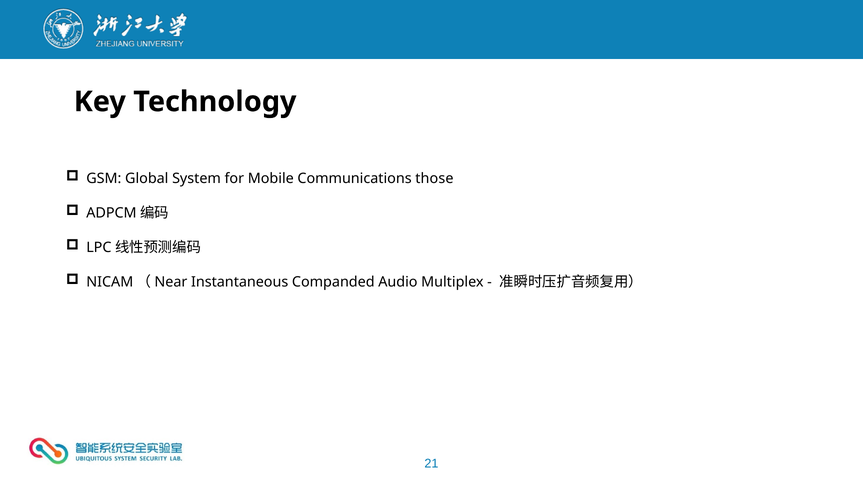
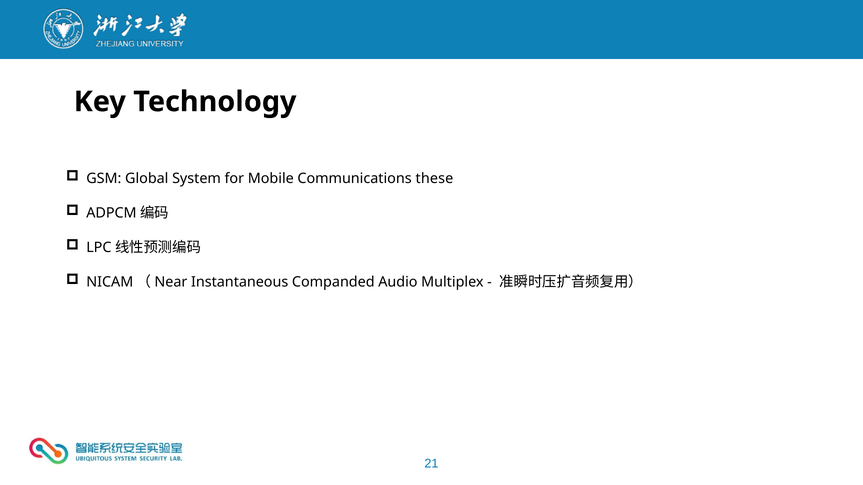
those: those -> these (434, 179)
